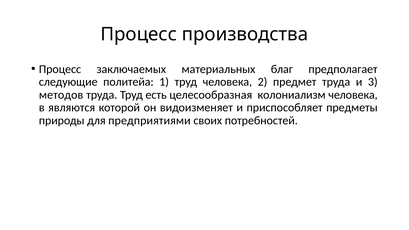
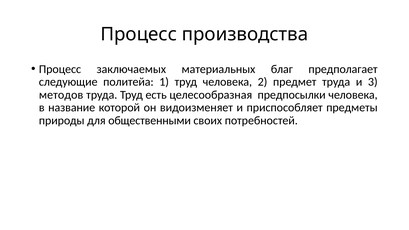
колониализм: колониализм -> предпосылки (292, 95)
являются: являются -> название (72, 108)
предприятиями: предприятиями -> общественными (150, 121)
